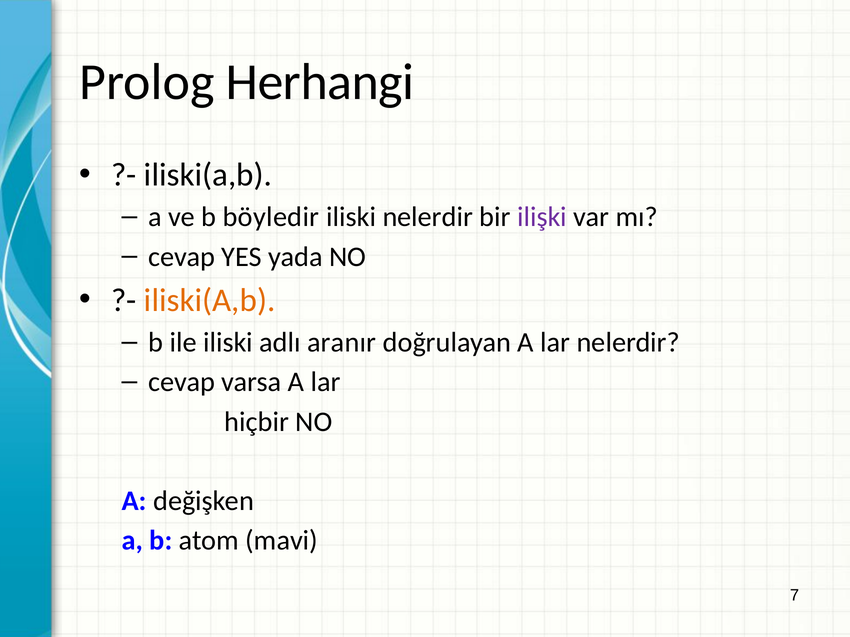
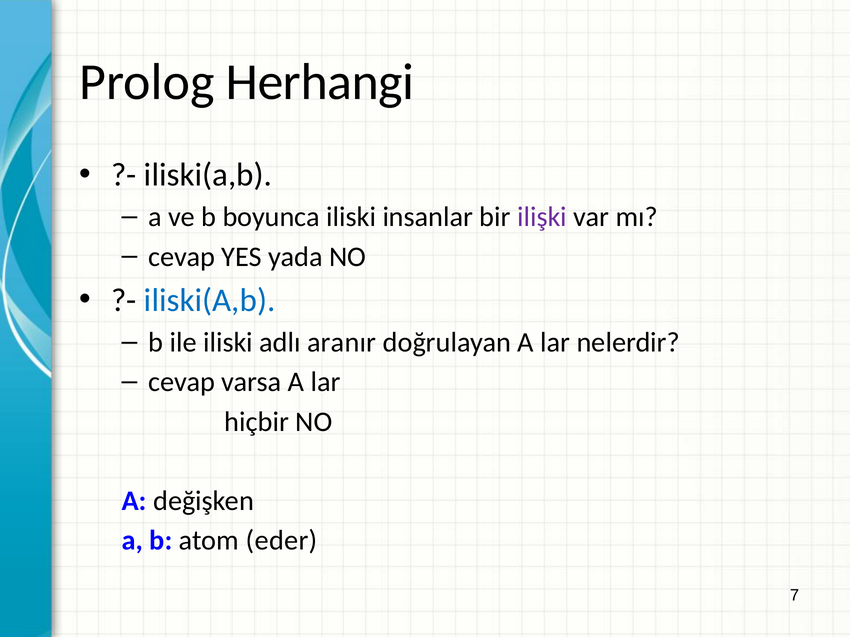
böyledir: böyledir -> boyunca (271, 217)
iliski nelerdir: nelerdir -> insanlar (428, 217)
iliski(A,b colour: orange -> blue (210, 301)
mavi: mavi -> eder (282, 541)
